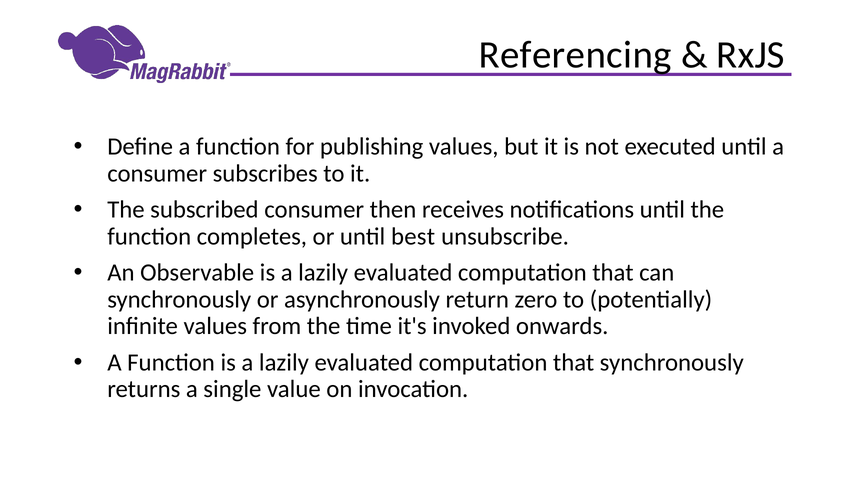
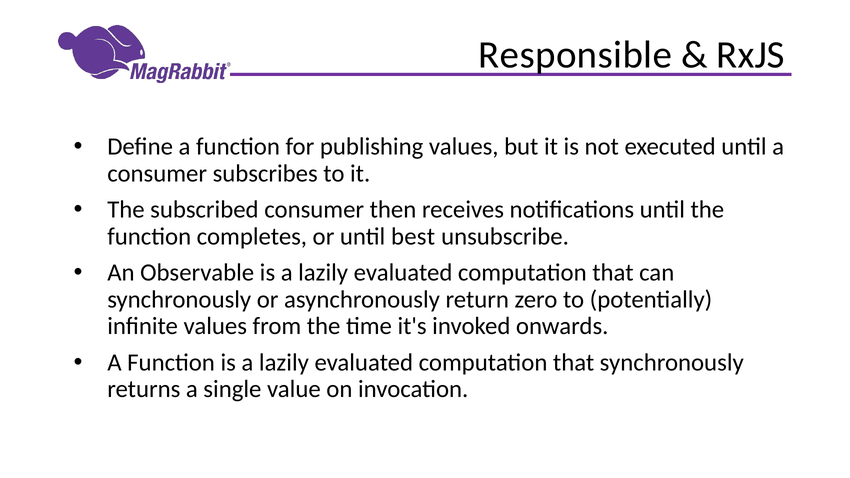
Referencing: Referencing -> Responsible (575, 55)
